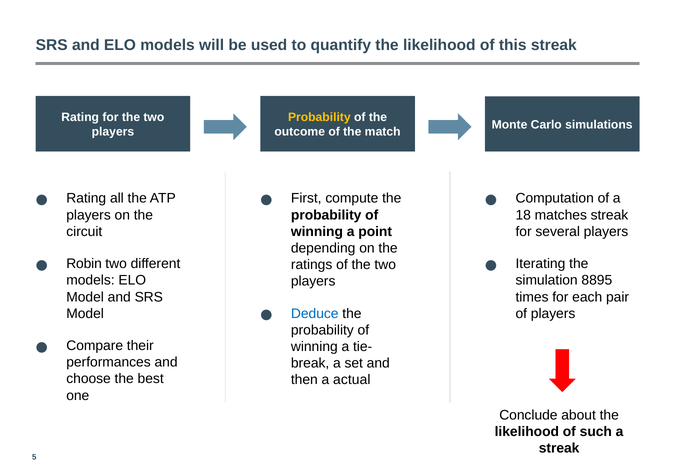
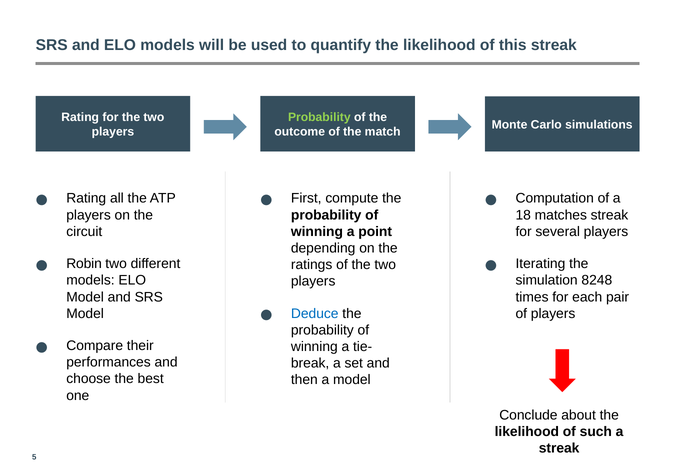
Probability colour: yellow -> light green (319, 117)
8895: 8895 -> 8248 (597, 281)
a actual: actual -> model (352, 380)
